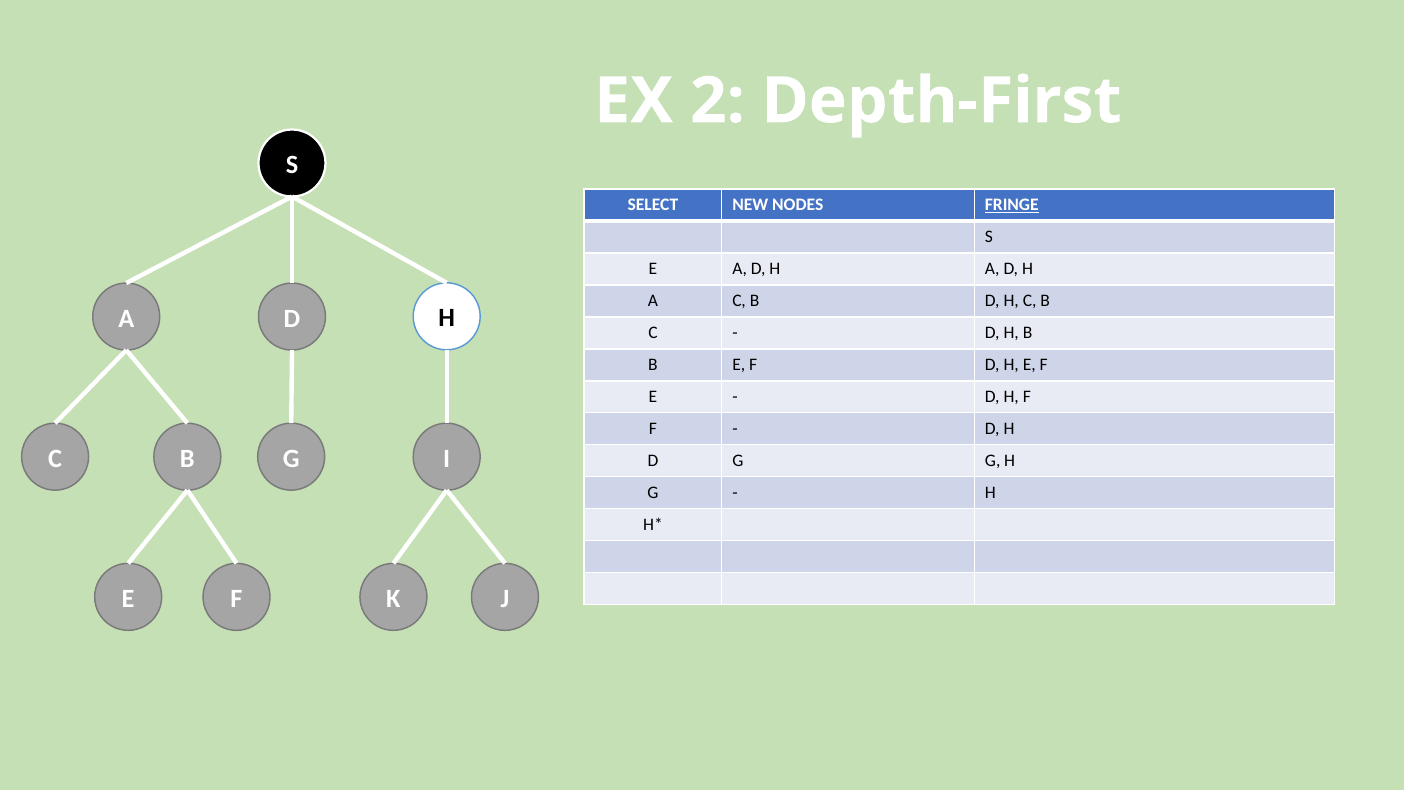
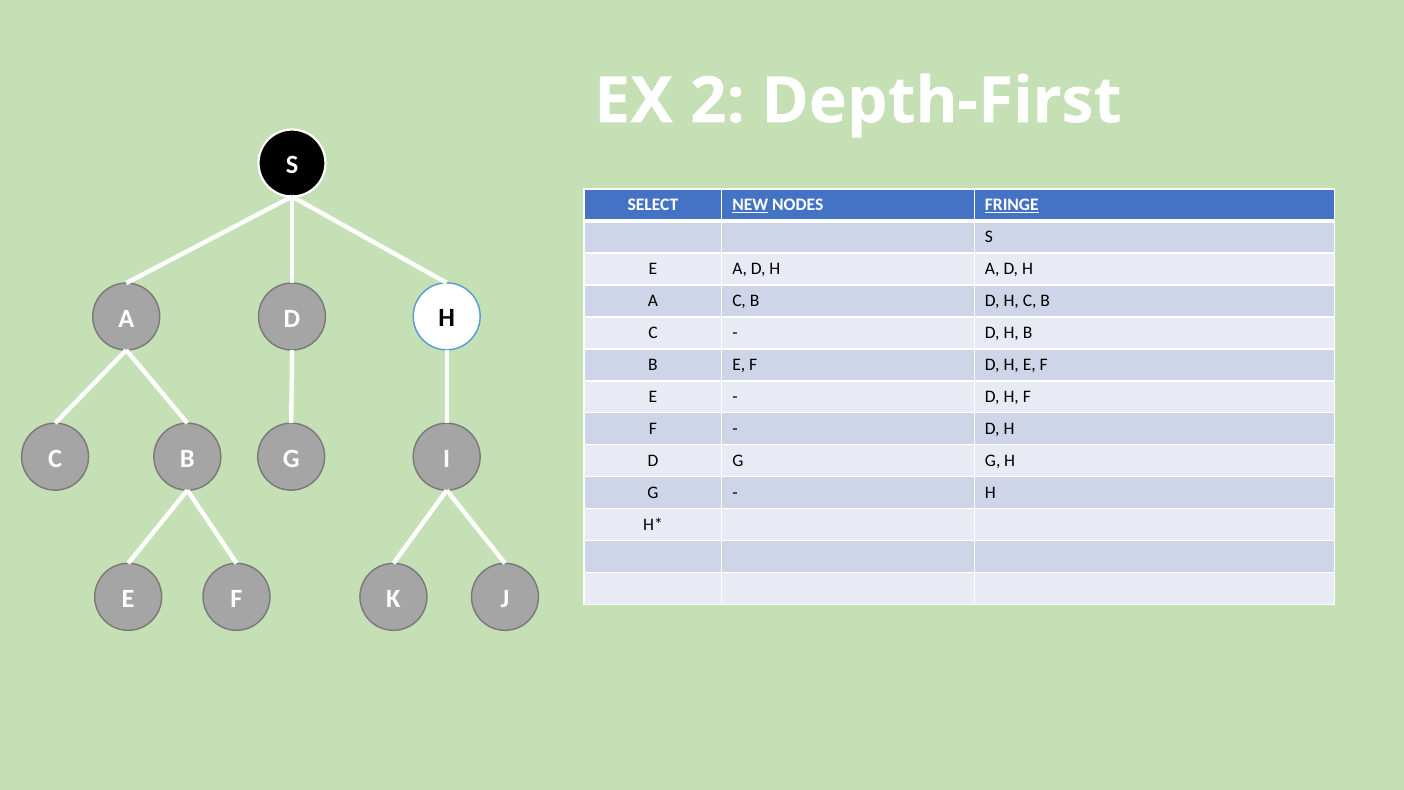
NEW underline: none -> present (750, 205)
